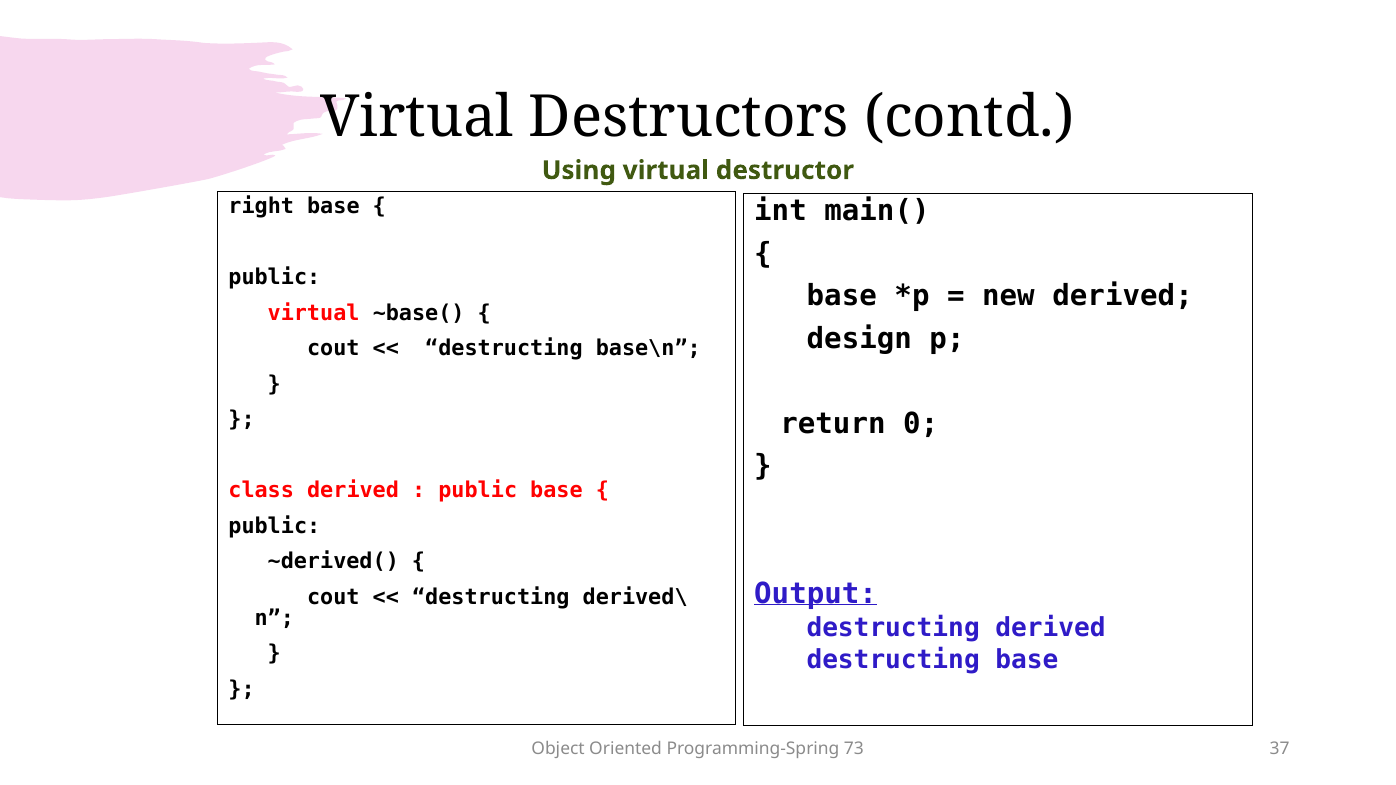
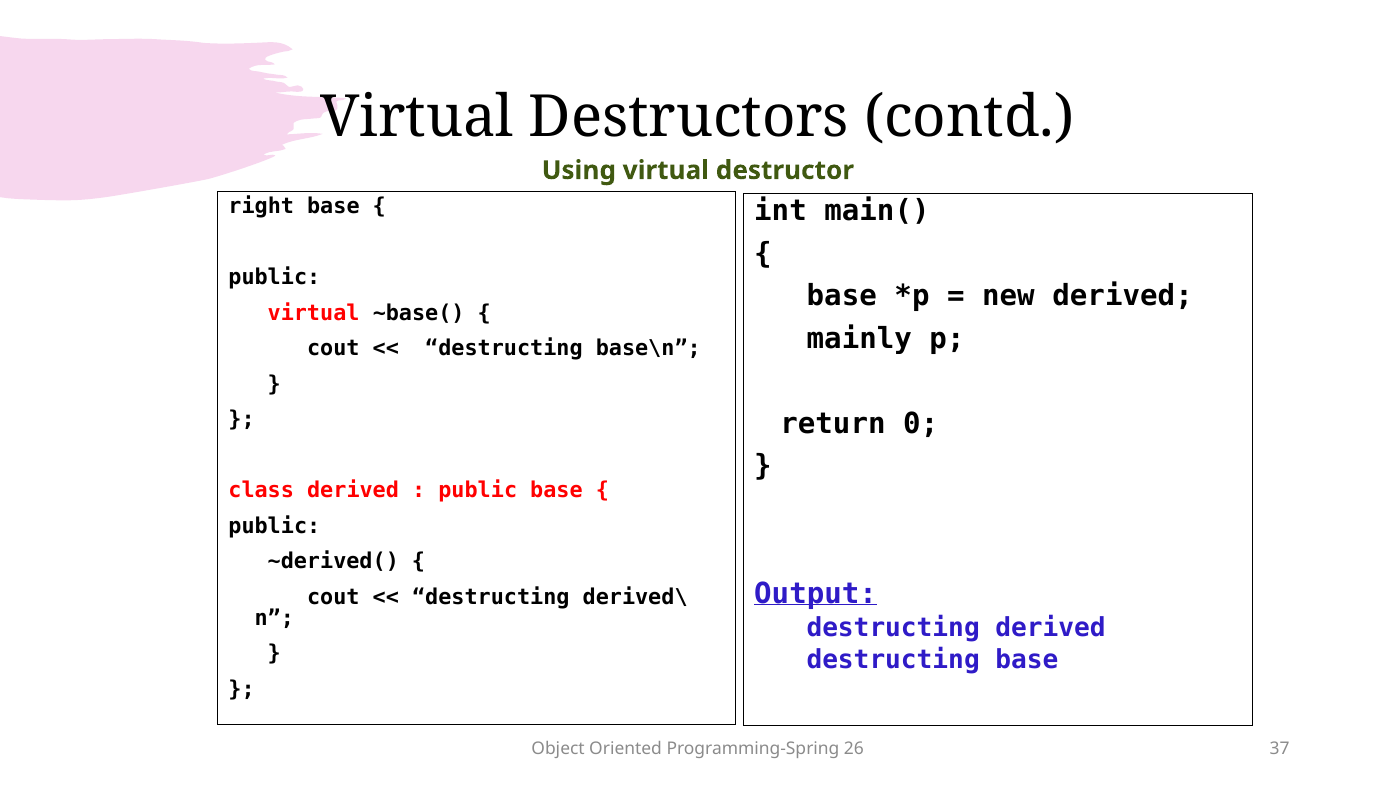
design: design -> mainly (859, 339)
73: 73 -> 26 (854, 748)
